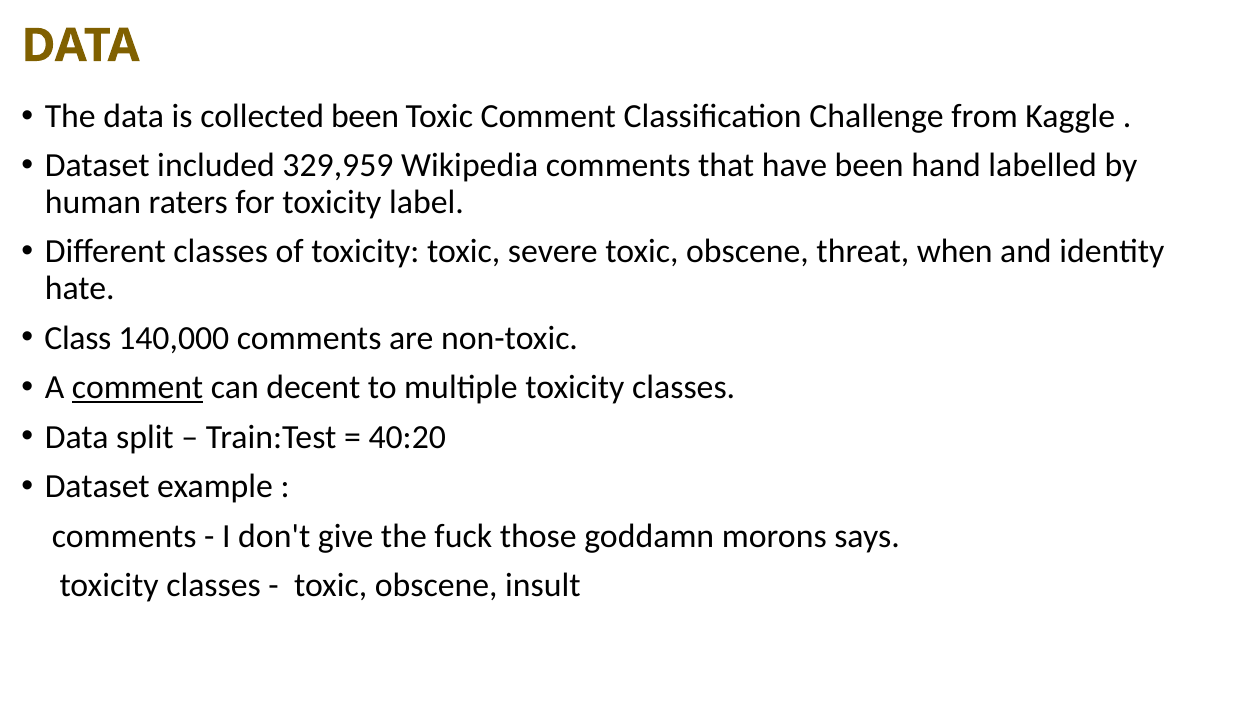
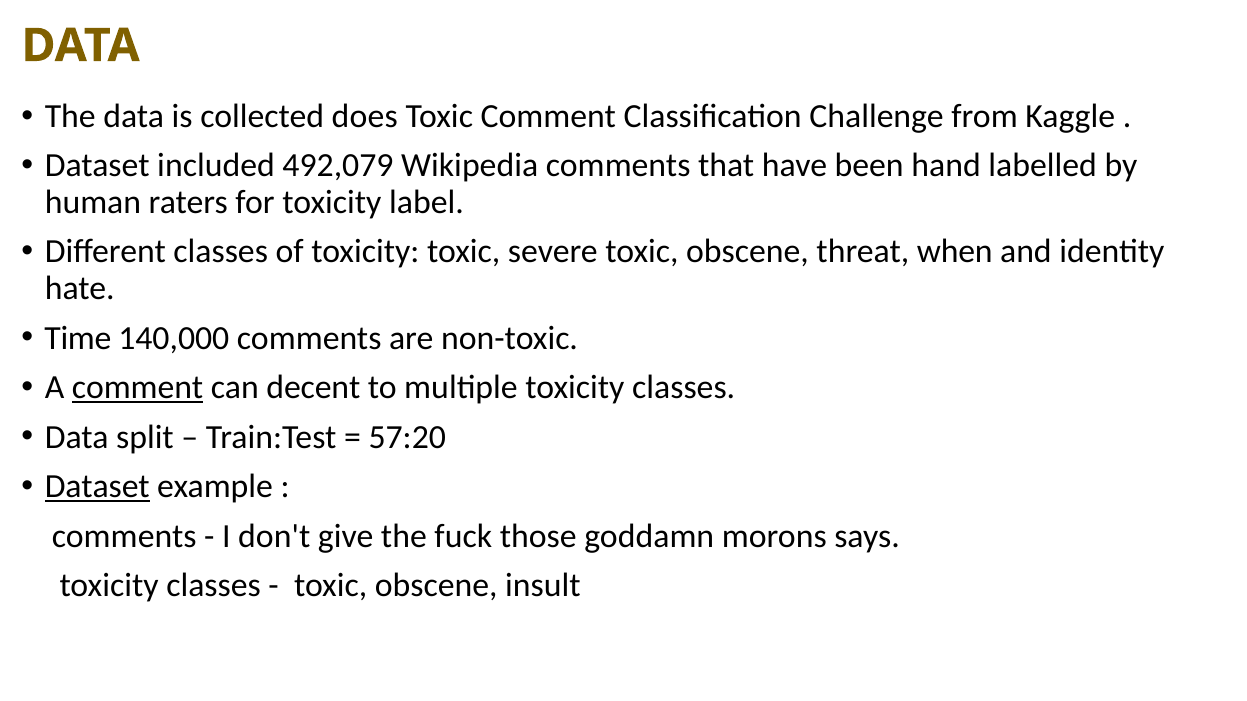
collected been: been -> does (365, 116)
329,959: 329,959 -> 492,079 (338, 166)
Class: Class -> Time (78, 338)
40:20: 40:20 -> 57:20 (407, 437)
Dataset underline: none -> present (97, 487)
